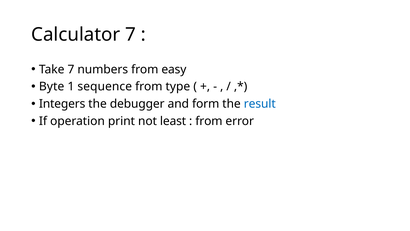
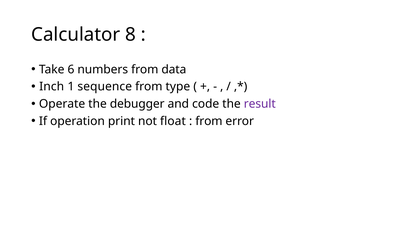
Calculator 7: 7 -> 8 (131, 34)
Take 7: 7 -> 6 (71, 69)
easy: easy -> data (174, 69)
Byte: Byte -> Inch (52, 87)
Integers: Integers -> Operate (62, 104)
form: form -> code (206, 104)
result colour: blue -> purple (260, 104)
least: least -> float (173, 121)
